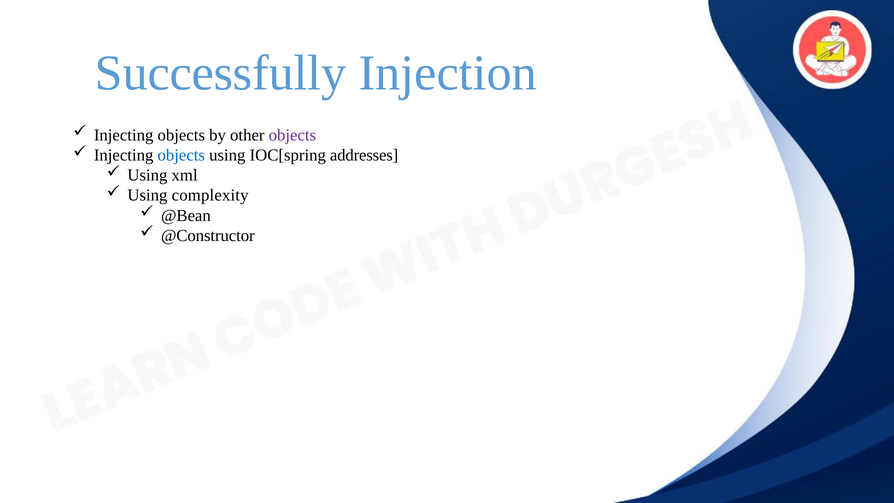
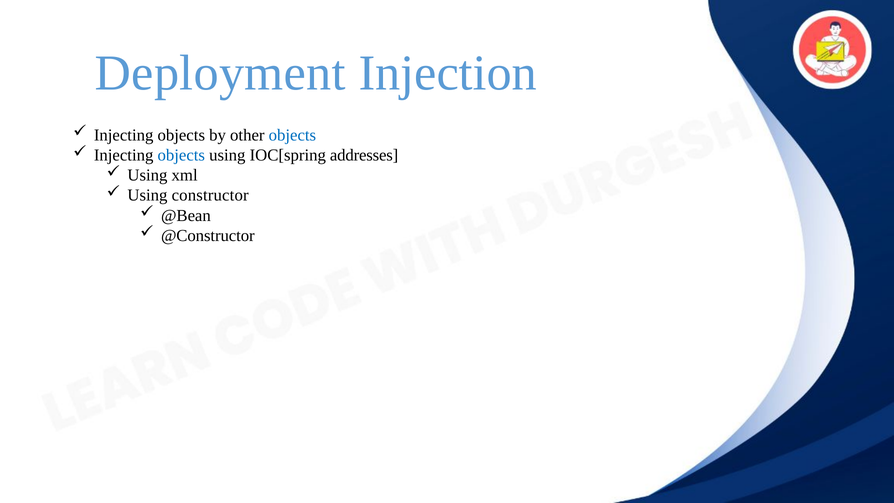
Successfully: Successfully -> Deployment (220, 73)
objects colour: purple -> blue (292, 135)
complexity: complexity -> constructor (210, 195)
